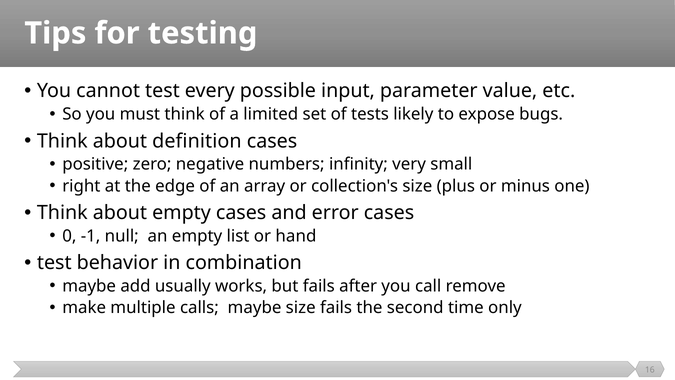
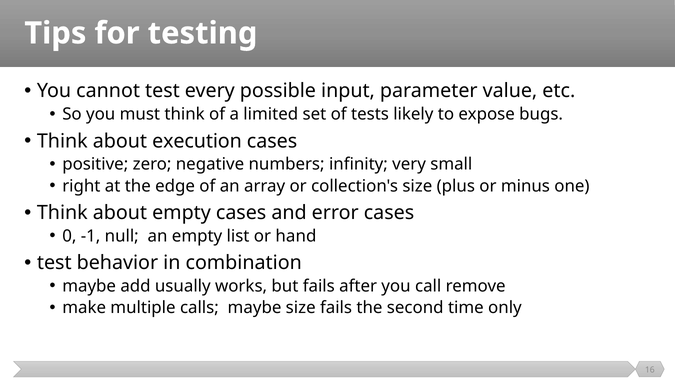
definition: definition -> execution (197, 141)
